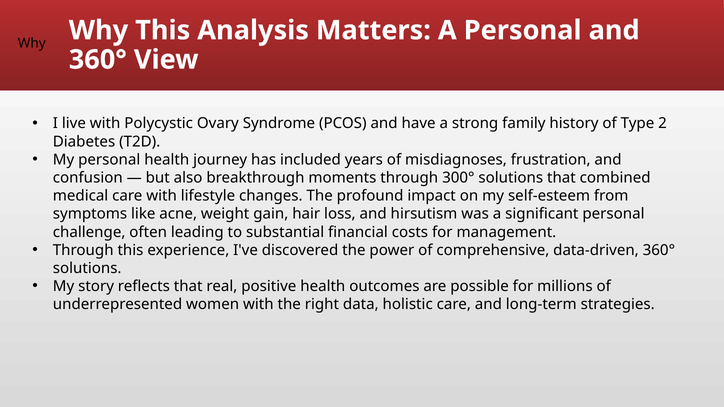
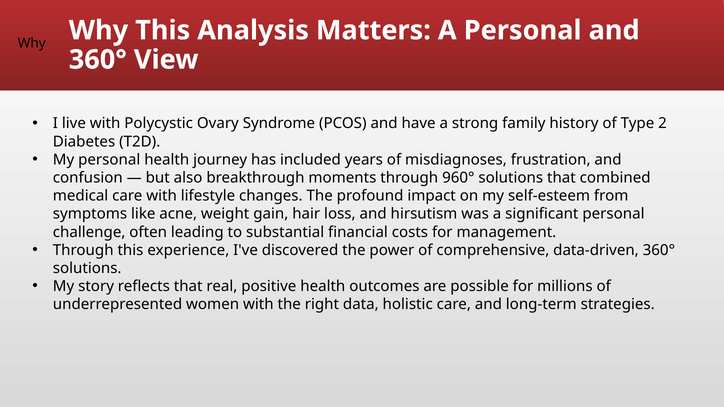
300°: 300° -> 960° (458, 178)
